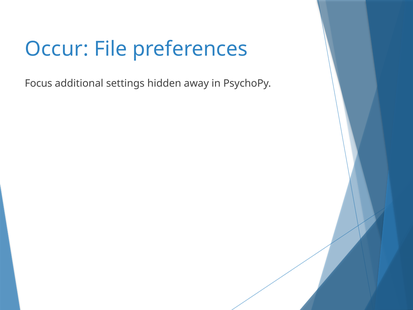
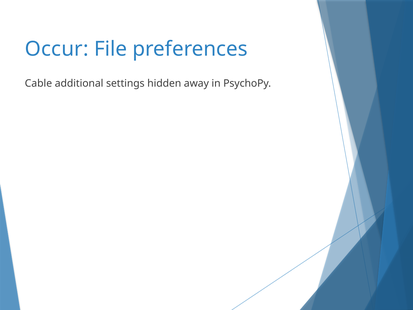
Focus: Focus -> Cable (38, 83)
